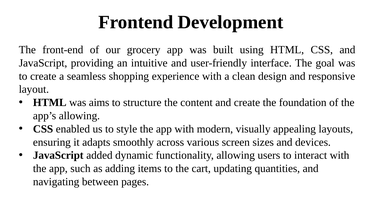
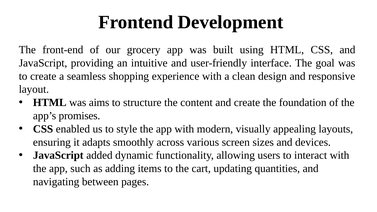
app’s allowing: allowing -> promises (79, 116)
